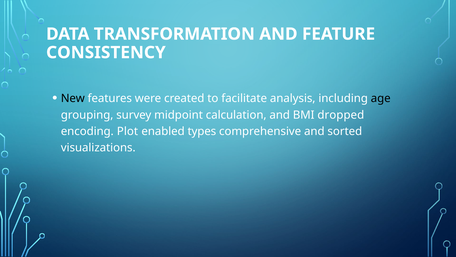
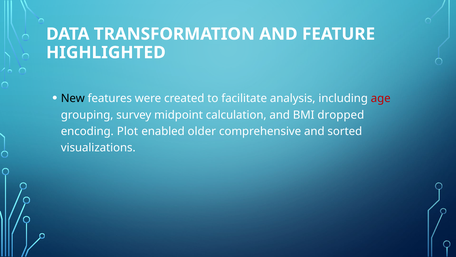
CONSISTENCY: CONSISTENCY -> HIGHLIGHTED (106, 52)
age colour: black -> red (381, 98)
types: types -> older (202, 131)
